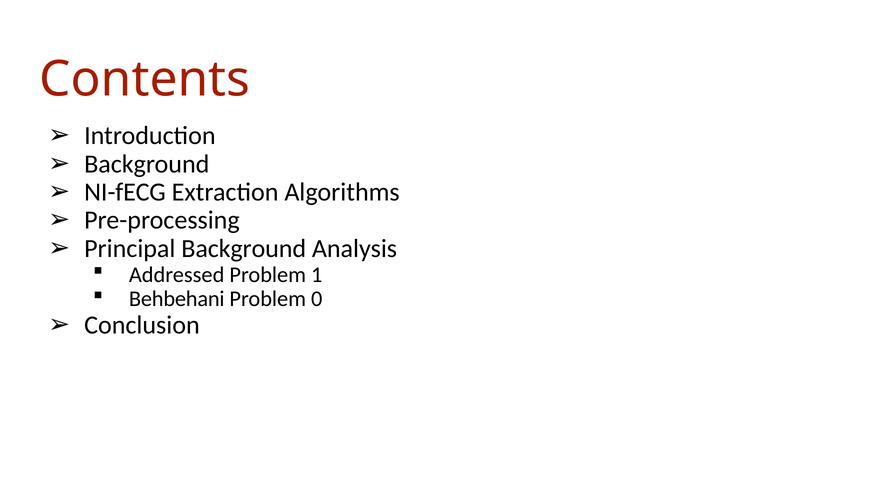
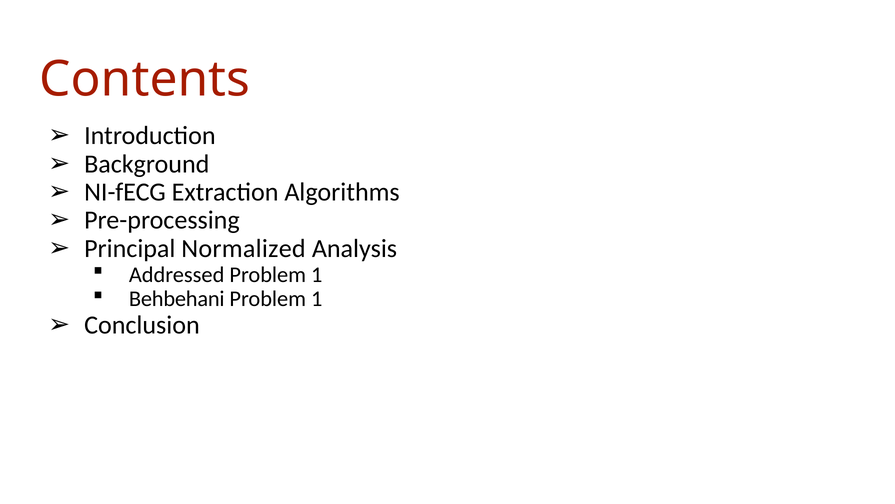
Principal Background: Background -> Normalized (244, 248)
0: 0 -> 1 (317, 299)
